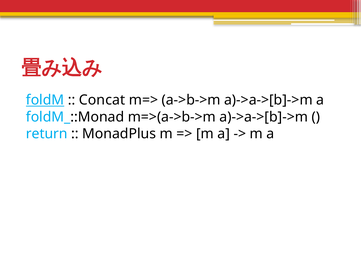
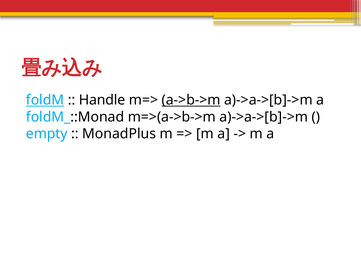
Concat: Concat -> Handle (102, 100)
a->b->m underline: none -> present (191, 100)
return: return -> empty (47, 134)
